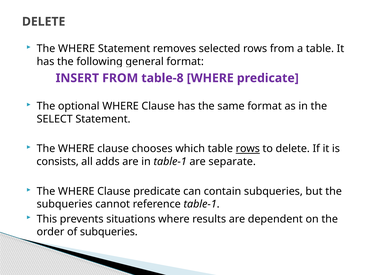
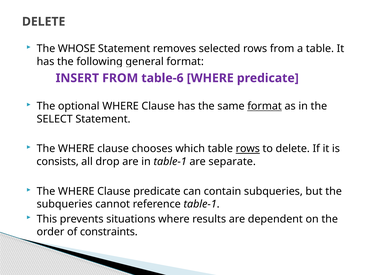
WHERE: WHERE -> WHOSE (77, 49)
table-8: table-8 -> table-6 (162, 78)
format underline: none -> present (265, 106)
adds: adds -> drop (108, 162)
of subqueries: subqueries -> constraints (109, 232)
